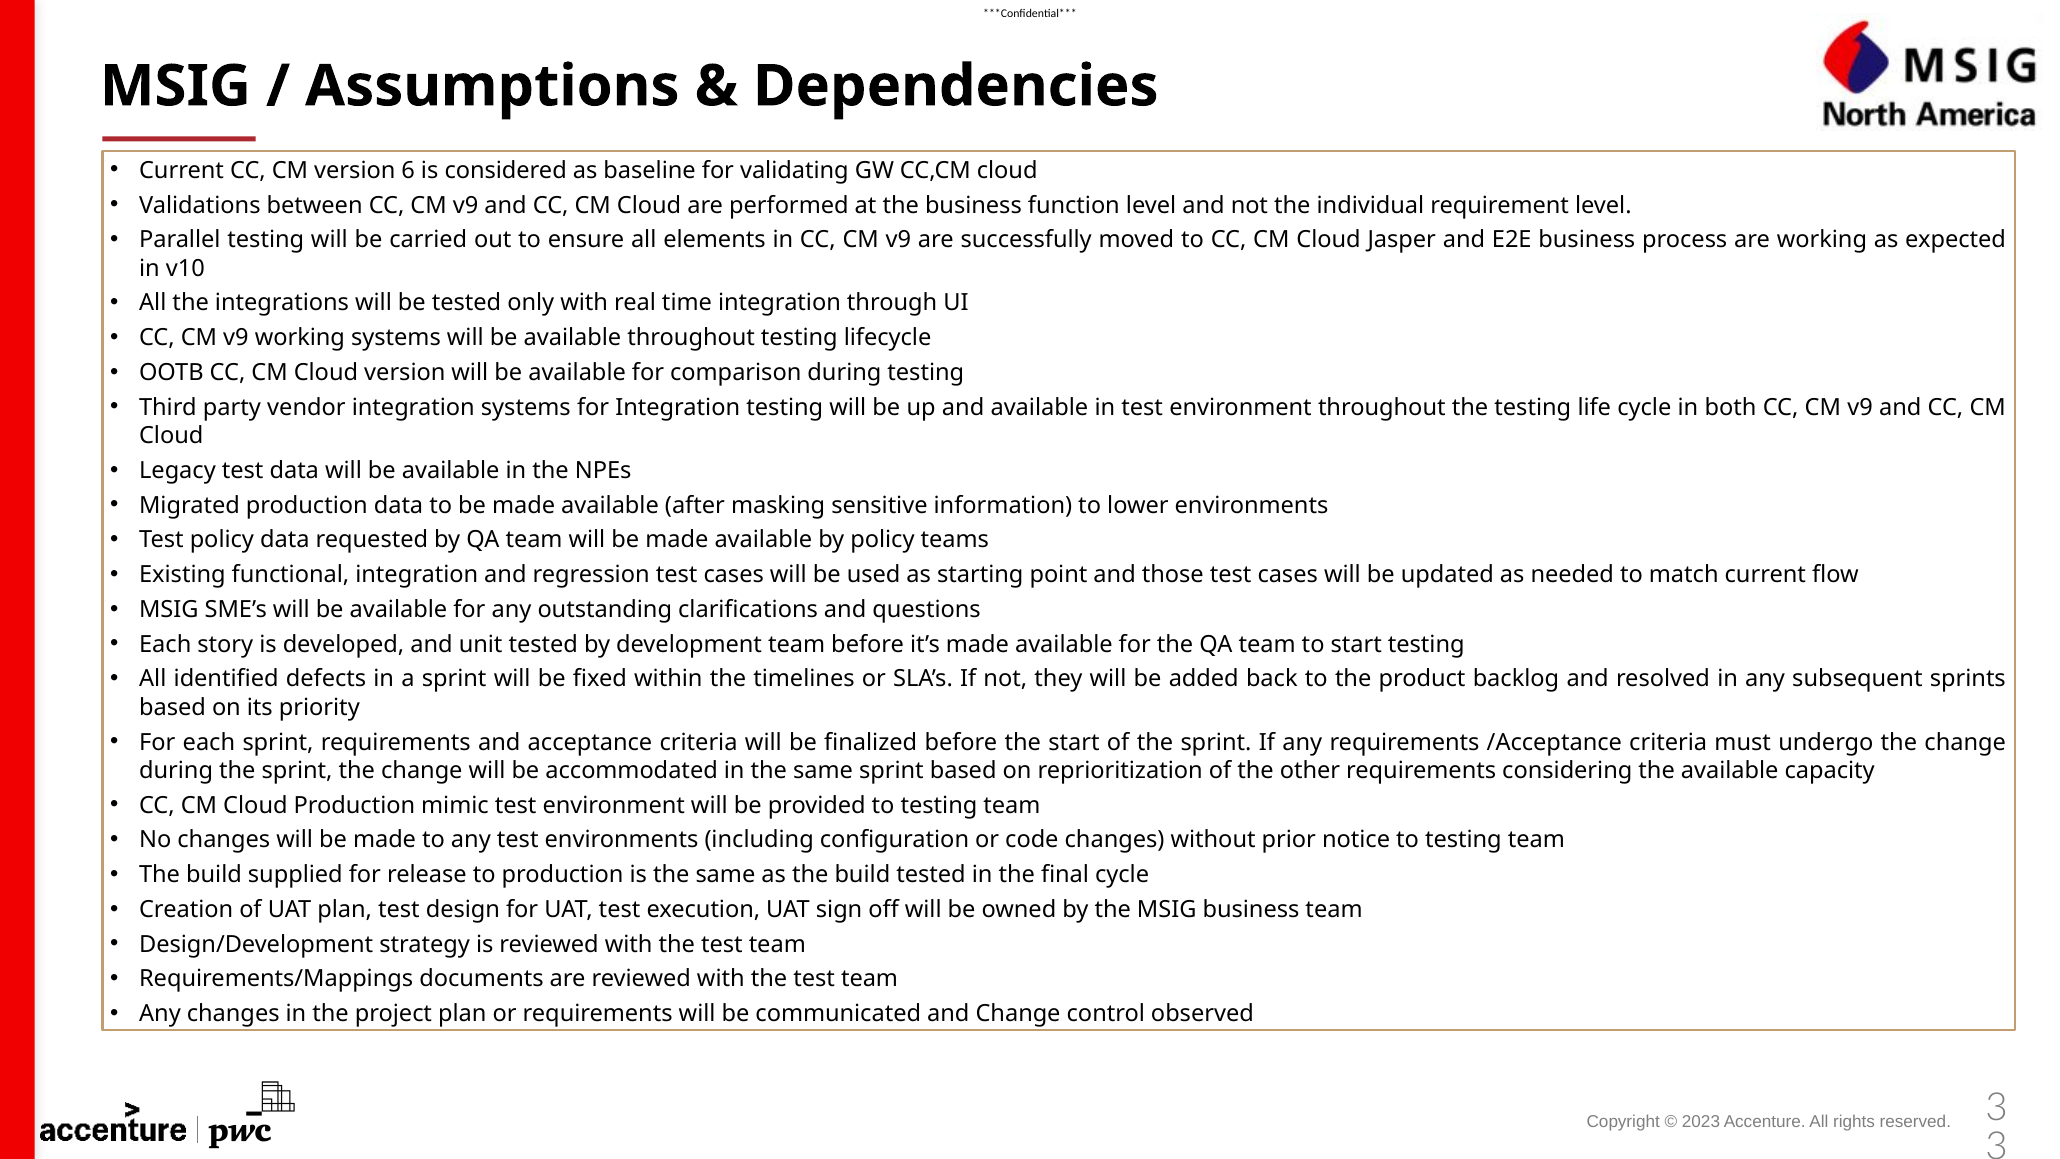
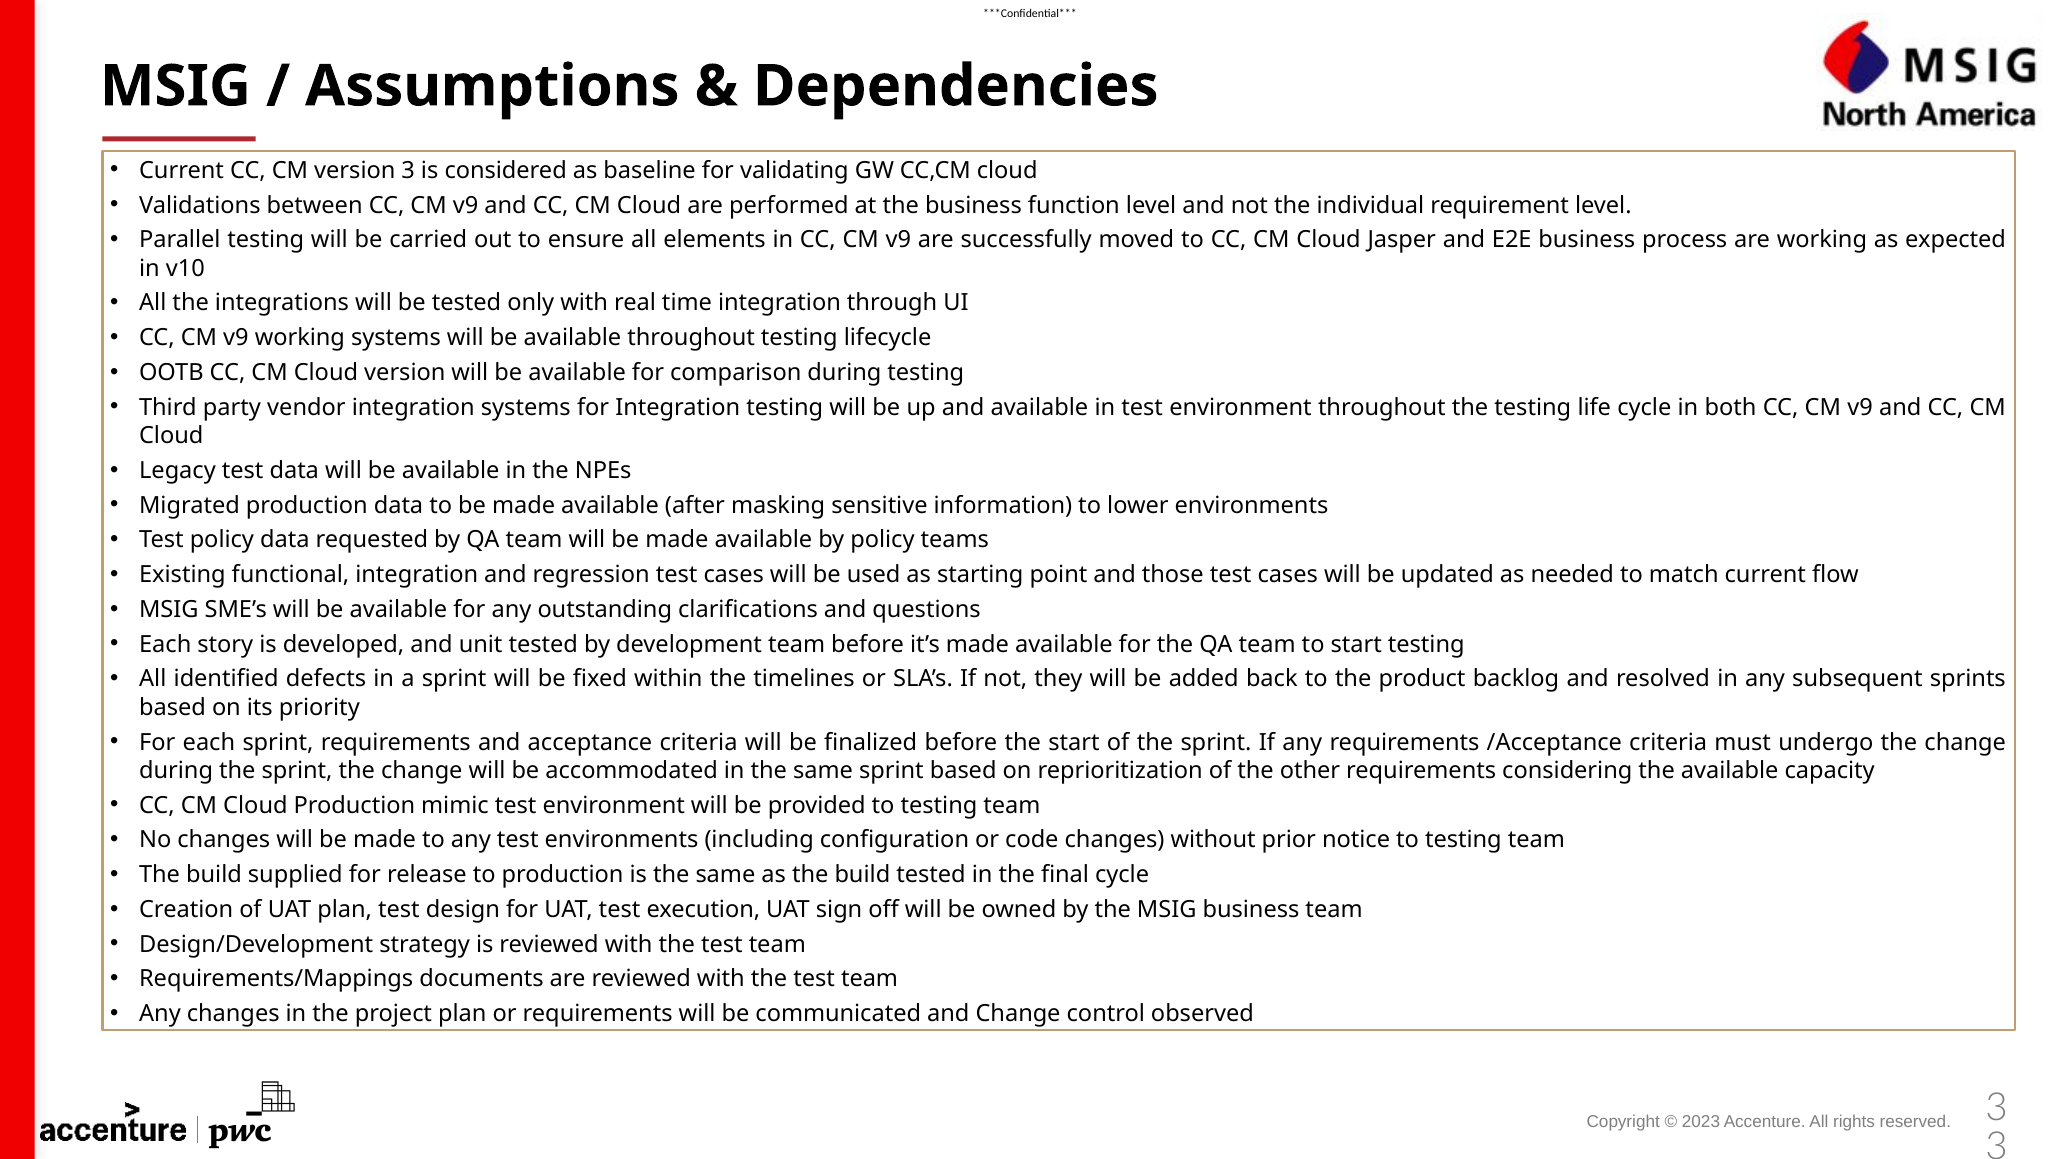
version 6: 6 -> 3 (408, 171)
